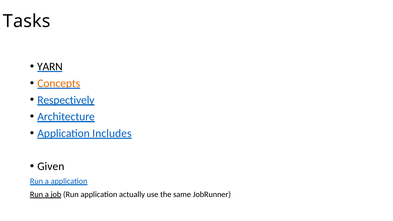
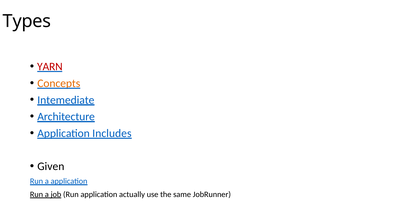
Tasks: Tasks -> Types (27, 21)
YARN colour: black -> red (50, 67)
Respectively: Respectively -> Intemediate (66, 100)
